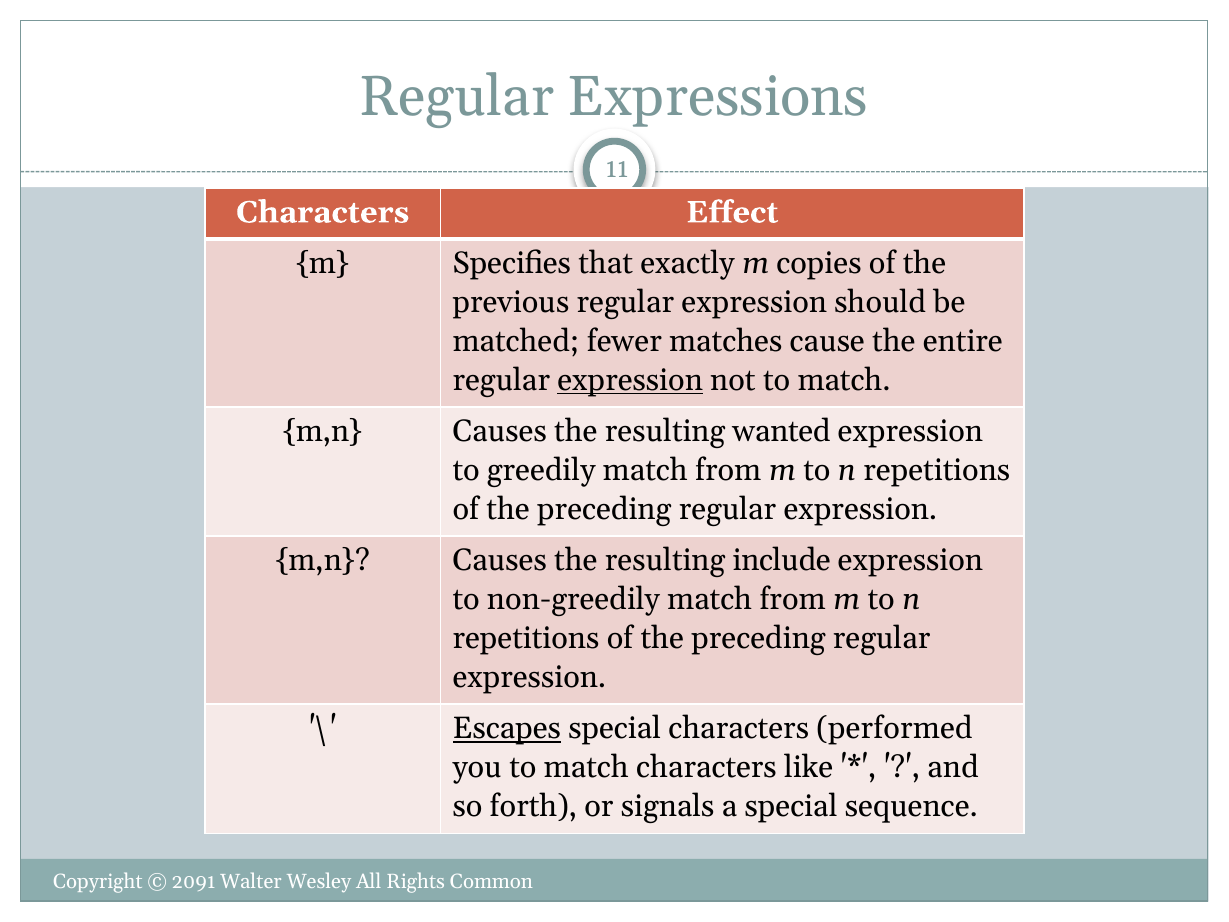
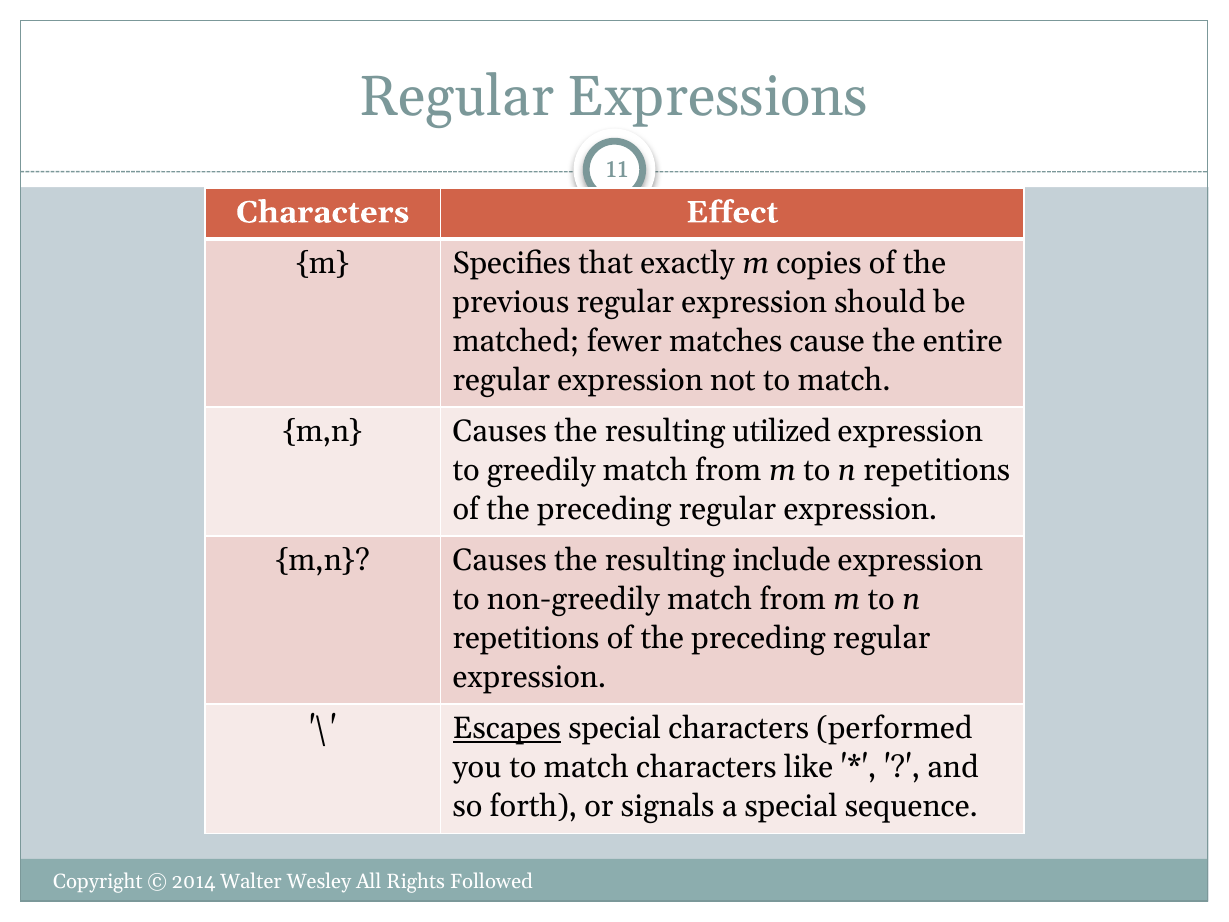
expression underline: present -> none (630, 380)
wanted: wanted -> utilized (782, 431)
2091: 2091 -> 2014 (194, 881)
Common: Common -> Followed (491, 881)
